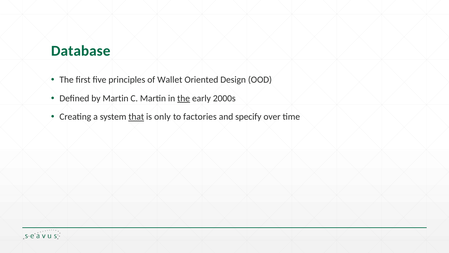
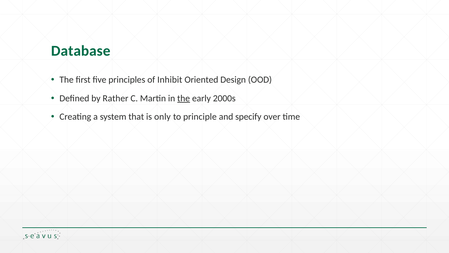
Wallet: Wallet -> Inhibit (170, 80)
by Martin: Martin -> Rather (116, 98)
that underline: present -> none (136, 117)
factories: factories -> principle (200, 117)
